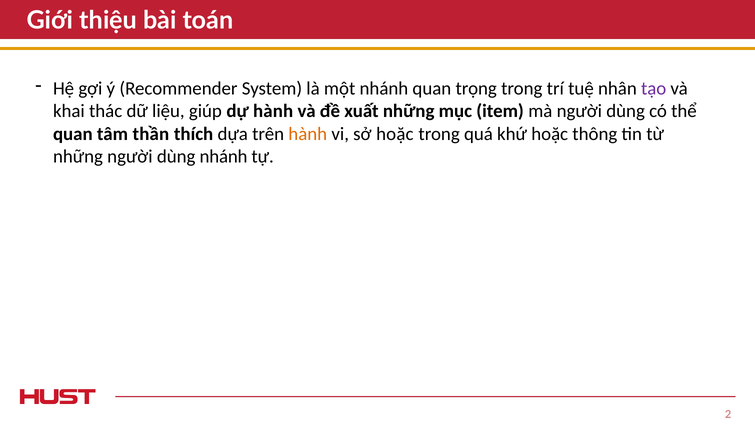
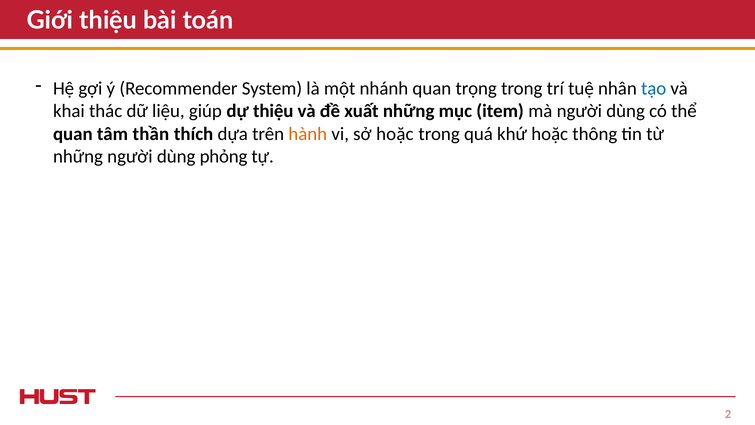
tạo colour: purple -> blue (654, 88)
dự hành: hành -> thiệu (273, 111)
dùng nhánh: nhánh -> phỏng (224, 156)
